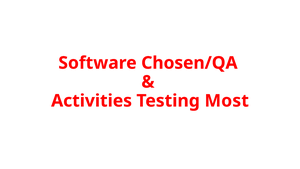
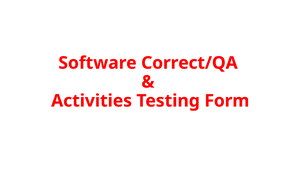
Chosen/QA: Chosen/QA -> Correct/QA (189, 63)
Most: Most -> Form (227, 101)
